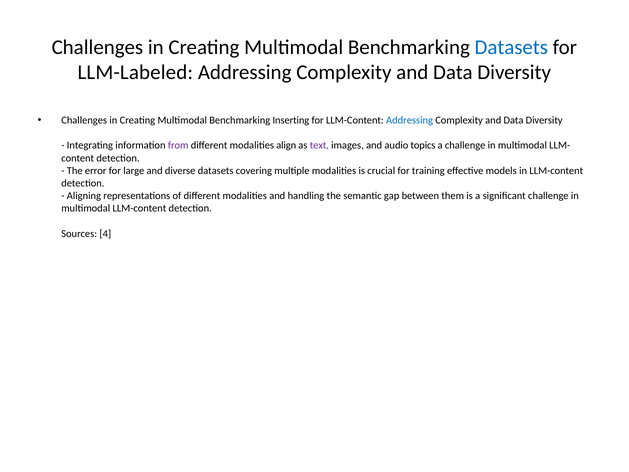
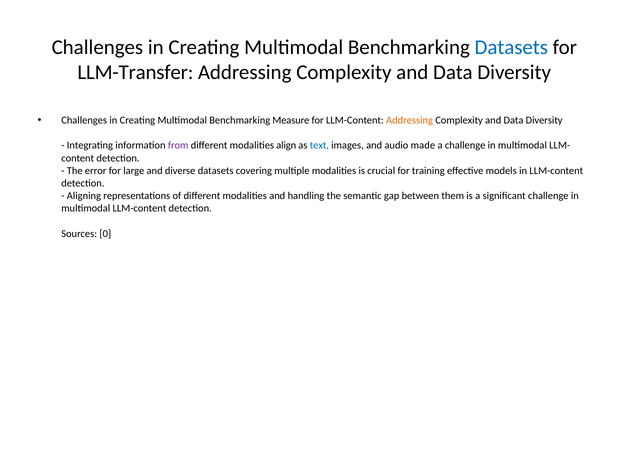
LLM-Labeled: LLM-Labeled -> LLM-Transfer (135, 72)
Inserting: Inserting -> Measure (291, 120)
Addressing colour: blue -> orange (410, 120)
text colour: purple -> blue (319, 145)
topics: topics -> made (423, 145)
4: 4 -> 0 (105, 233)
